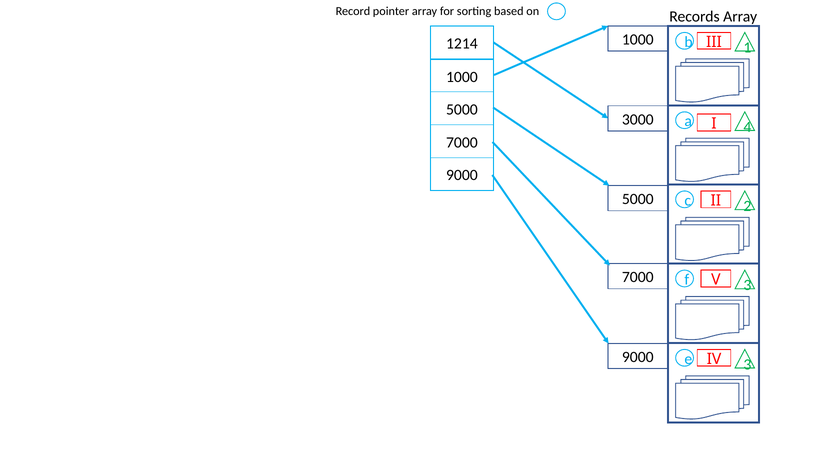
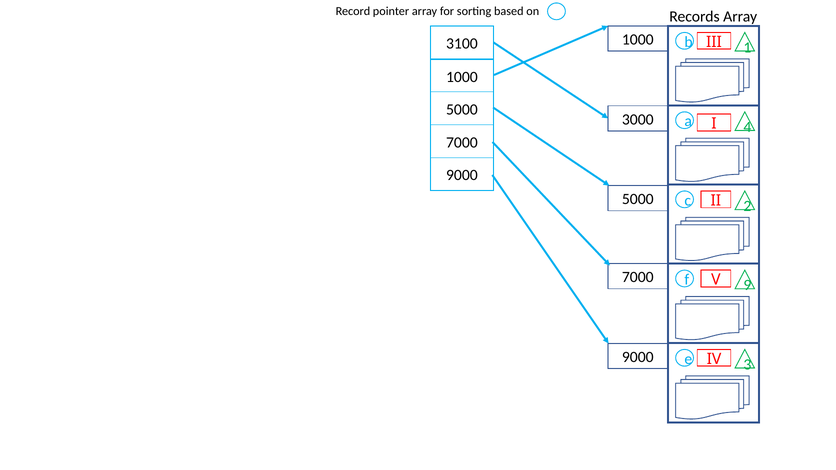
1214: 1214 -> 3100 (462, 44)
V 3: 3 -> 9 (747, 285)
